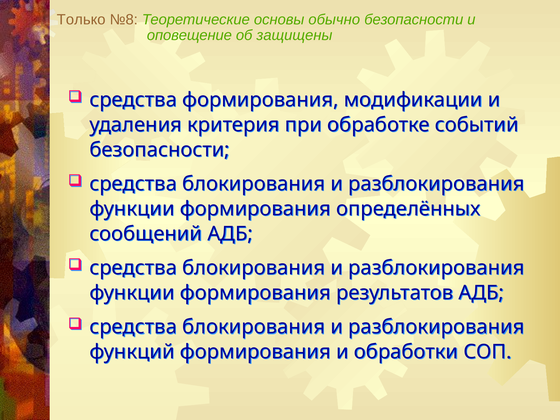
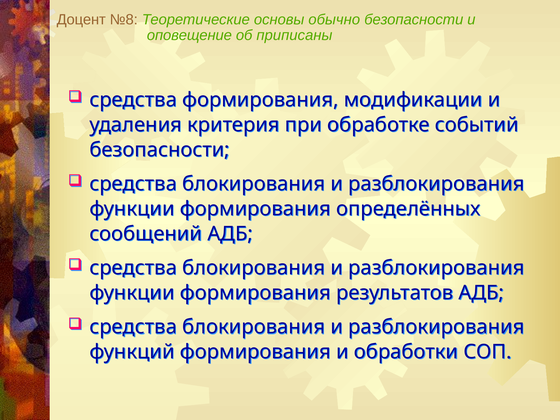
Только: Только -> Доцент (81, 20)
защищены: защищены -> приписаны (294, 35)
